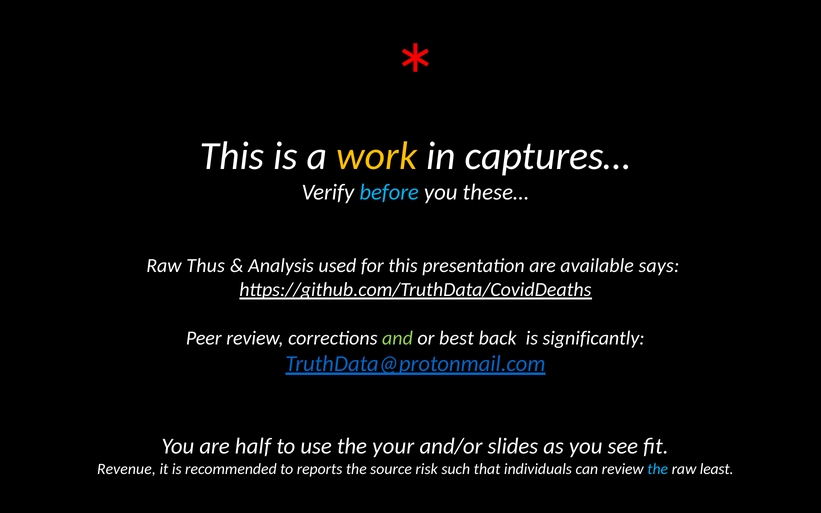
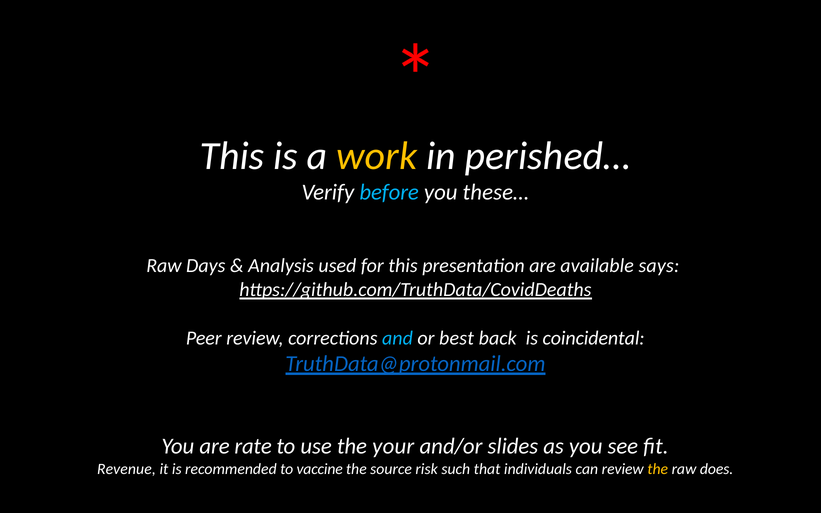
captures…: captures… -> perished… (548, 156)
Thus: Thus -> Days (206, 266)
and colour: light green -> light blue (398, 338)
significantly: significantly -> coincidental (594, 338)
half: half -> rate (253, 446)
reports: reports -> vaccine (320, 469)
the colour: light blue -> yellow (658, 469)
least: least -> does (717, 469)
